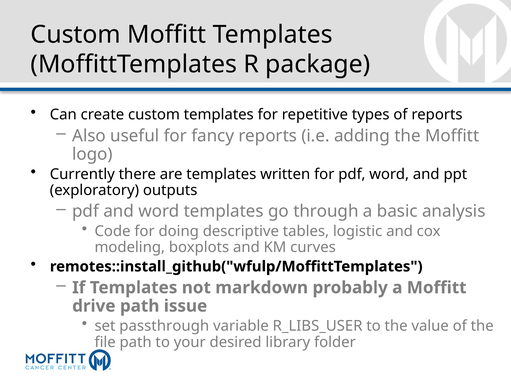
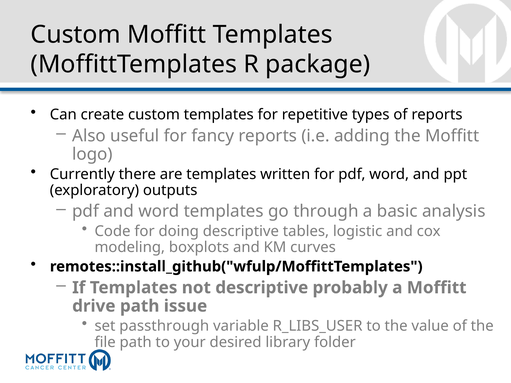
not markdown: markdown -> descriptive (262, 288)
